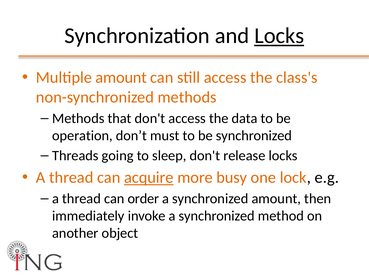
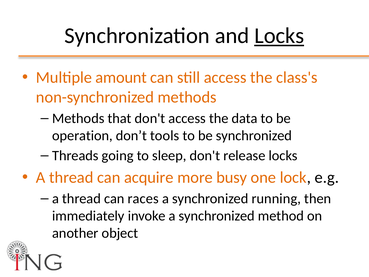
must: must -> tools (165, 135)
acquire underline: present -> none (149, 177)
order: order -> races (143, 199)
synchronized amount: amount -> running (276, 199)
